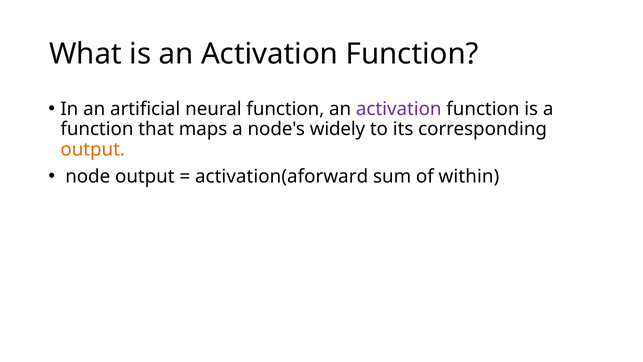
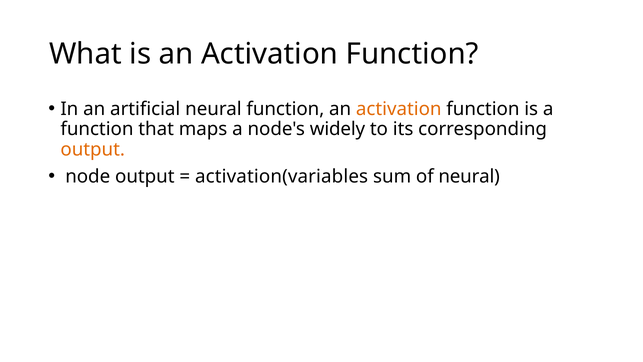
activation colour: purple -> orange (399, 109)
activation(aforward: activation(aforward -> activation(variables (282, 176)
of within: within -> neural (469, 176)
